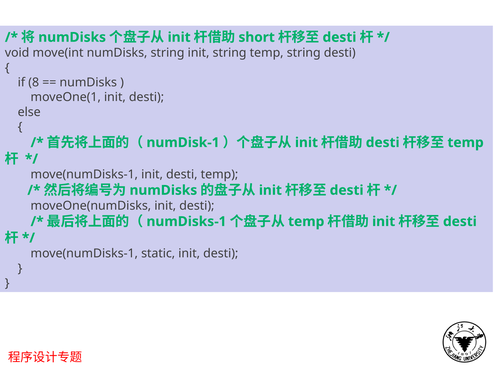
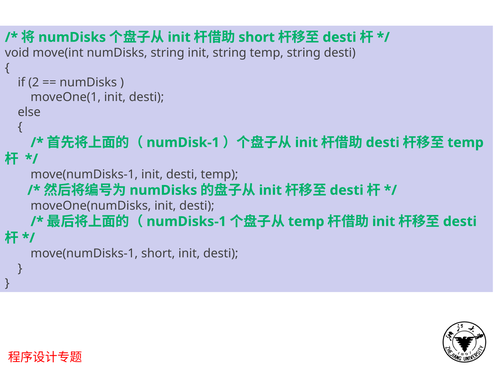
8: 8 -> 2 (34, 83)
move(numDisks-1 static: static -> short (158, 254)
